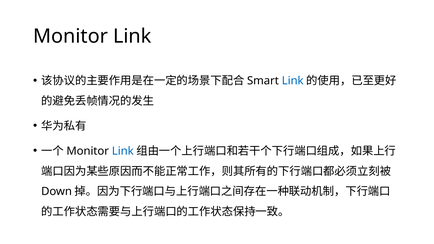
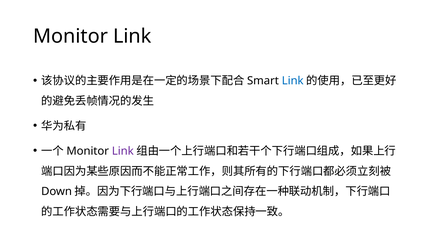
Link colour: blue -> purple (123, 151)
